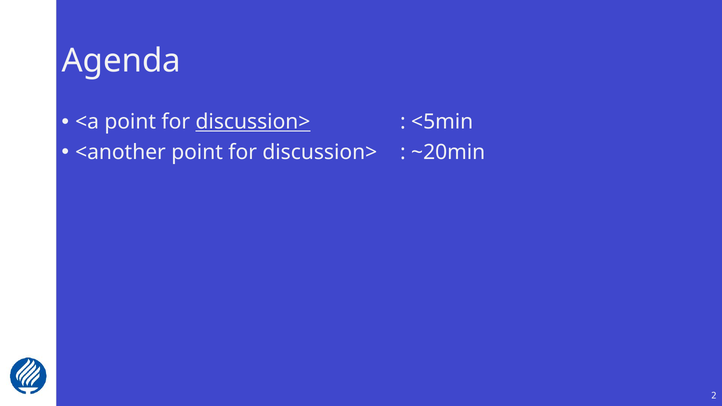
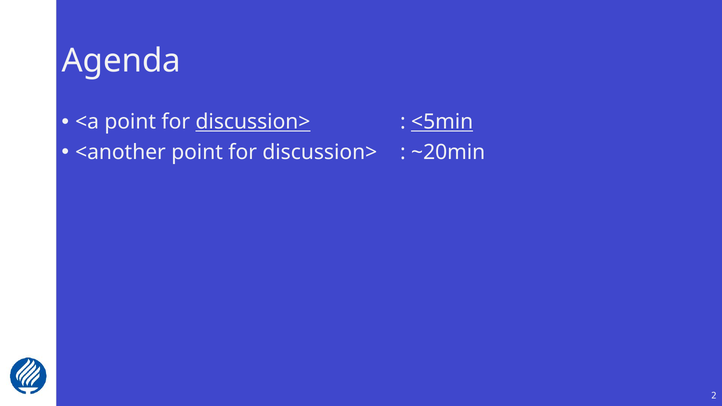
<5min underline: none -> present (442, 122)
